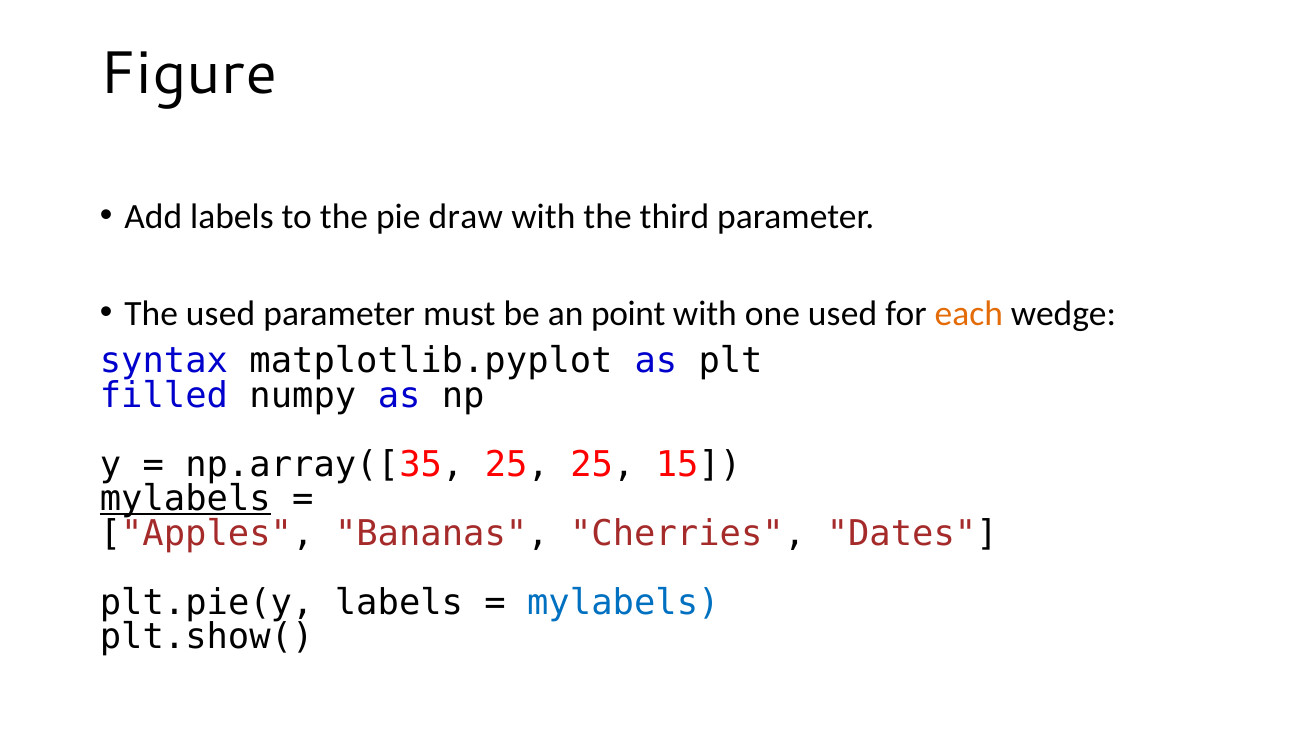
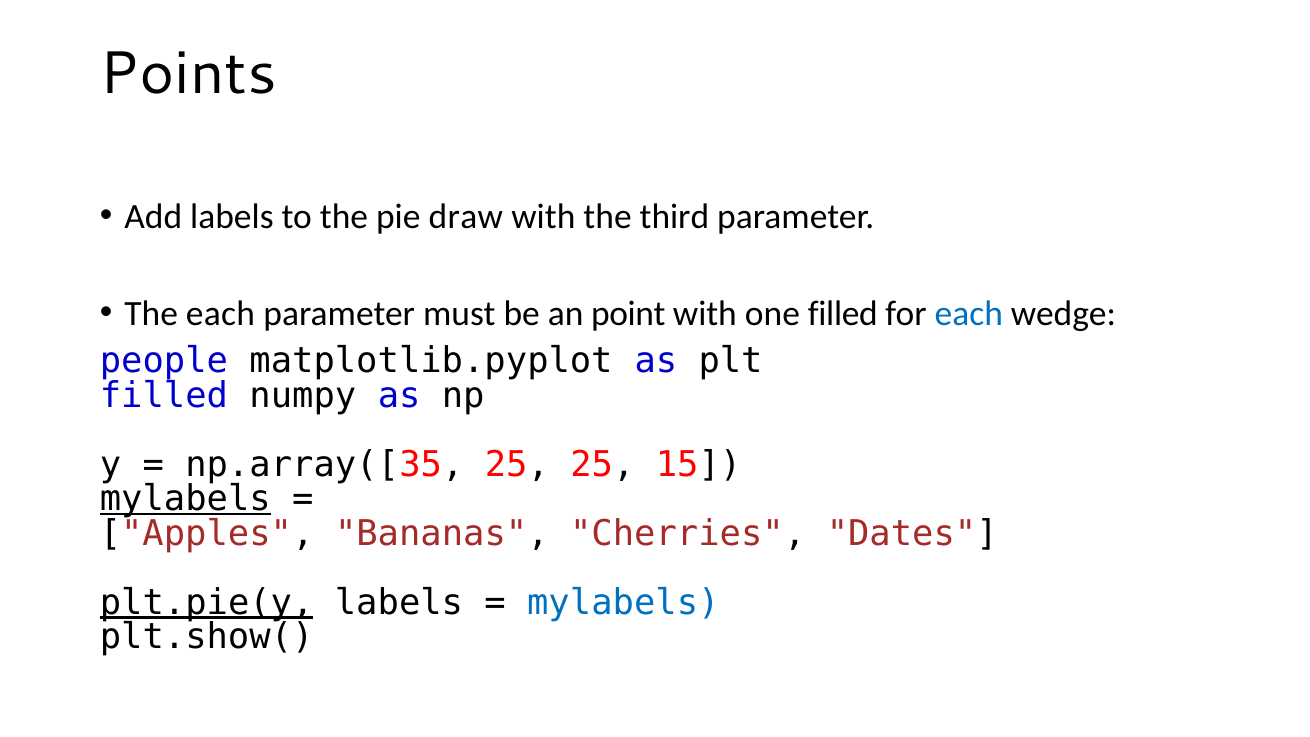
Figure: Figure -> Points (189, 74)
The used: used -> each (221, 314)
one used: used -> filled (843, 314)
each colour: orange -> blue (969, 314)
syntax: syntax -> people (164, 361)
plt.pie(y underline: none -> present (207, 602)
